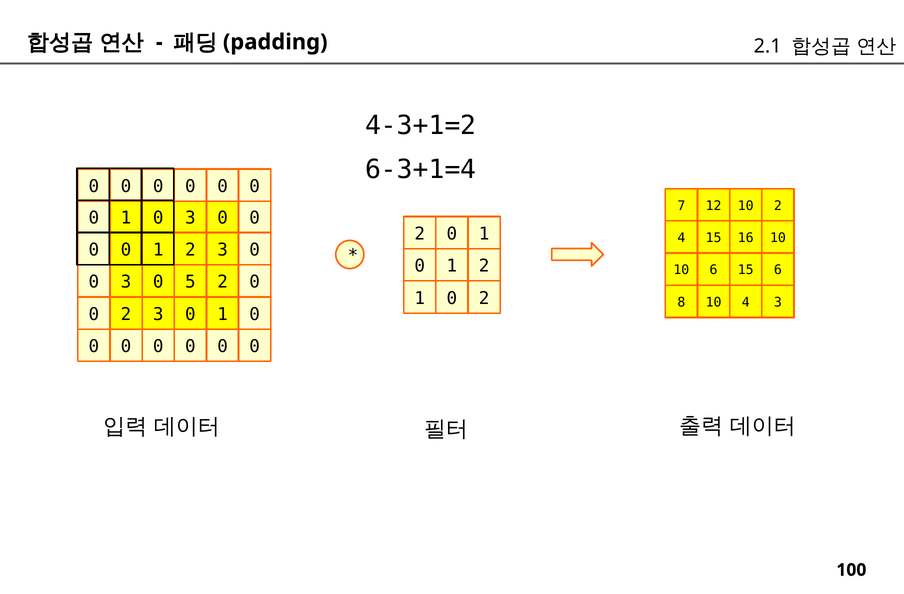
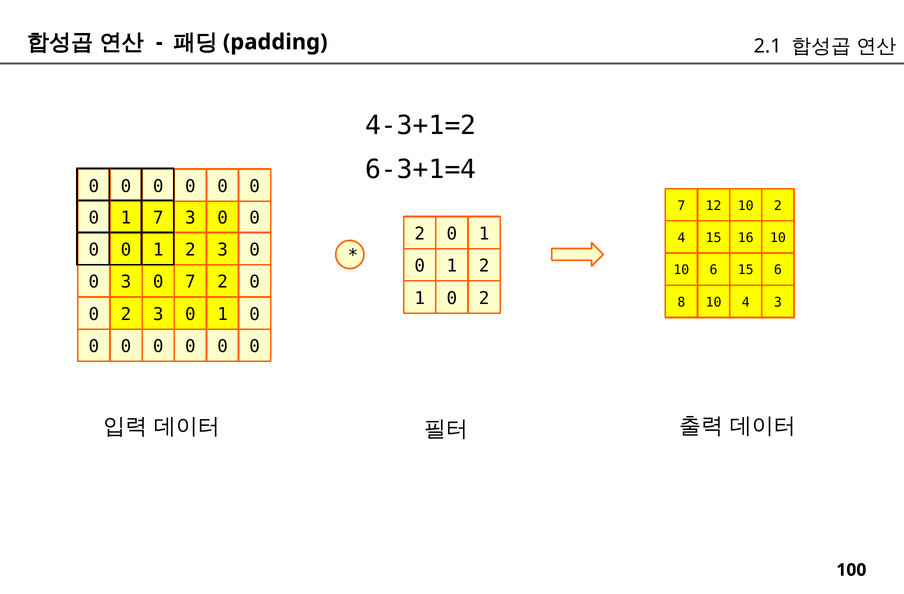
0: 0 -> 7 (158, 218)
3 0 5: 5 -> 7 (190, 282)
